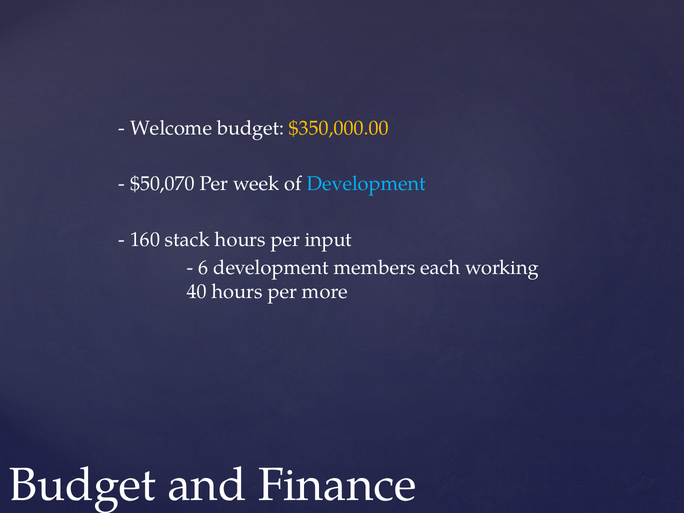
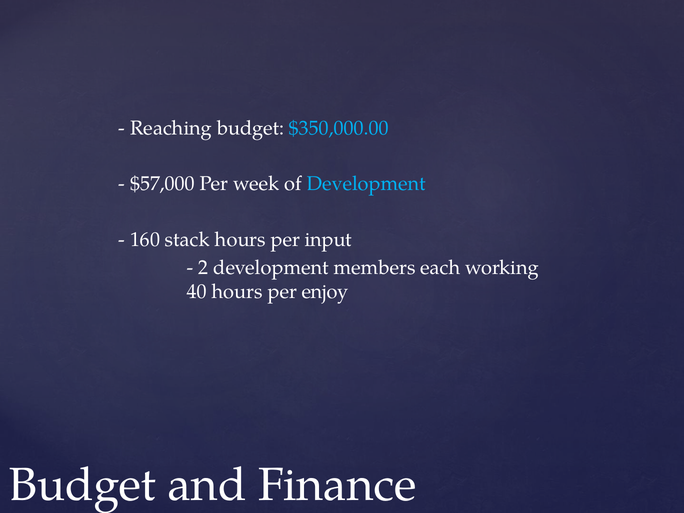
Welcome: Welcome -> Reaching (171, 128)
$350,000.00 colour: yellow -> light blue (339, 128)
$50,070: $50,070 -> $57,000 (162, 184)
6: 6 -> 2 (203, 268)
more: more -> enjoy (325, 291)
